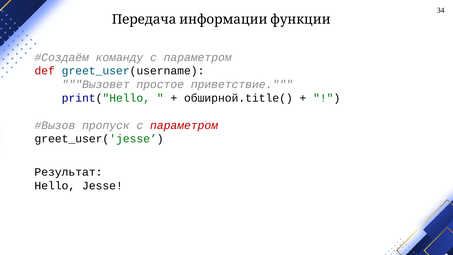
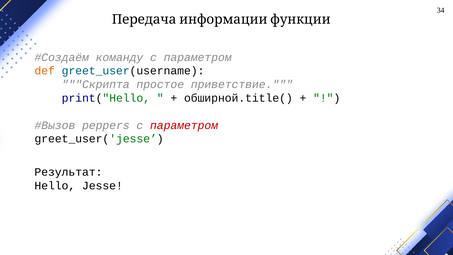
def colour: red -> orange (45, 71)
Вызовет: Вызовет -> Скрипта (96, 84)
пропуск: пропуск -> peppers (106, 125)
